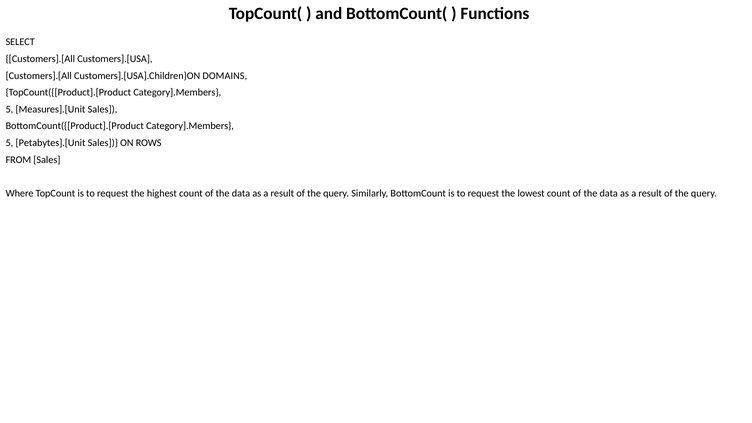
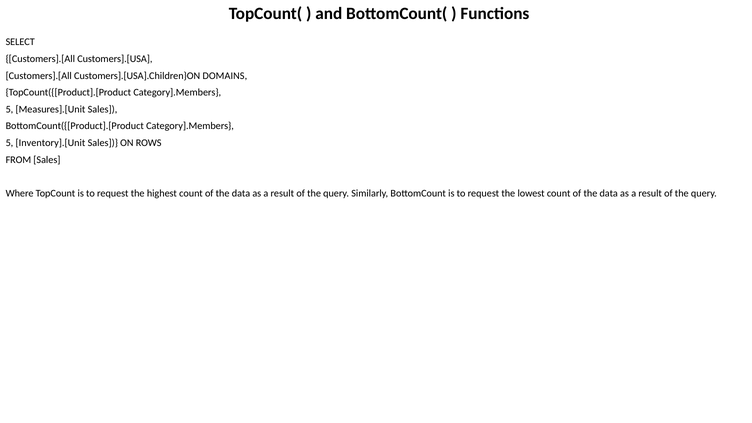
Petabytes].[Unit: Petabytes].[Unit -> Inventory].[Unit (50, 143)
